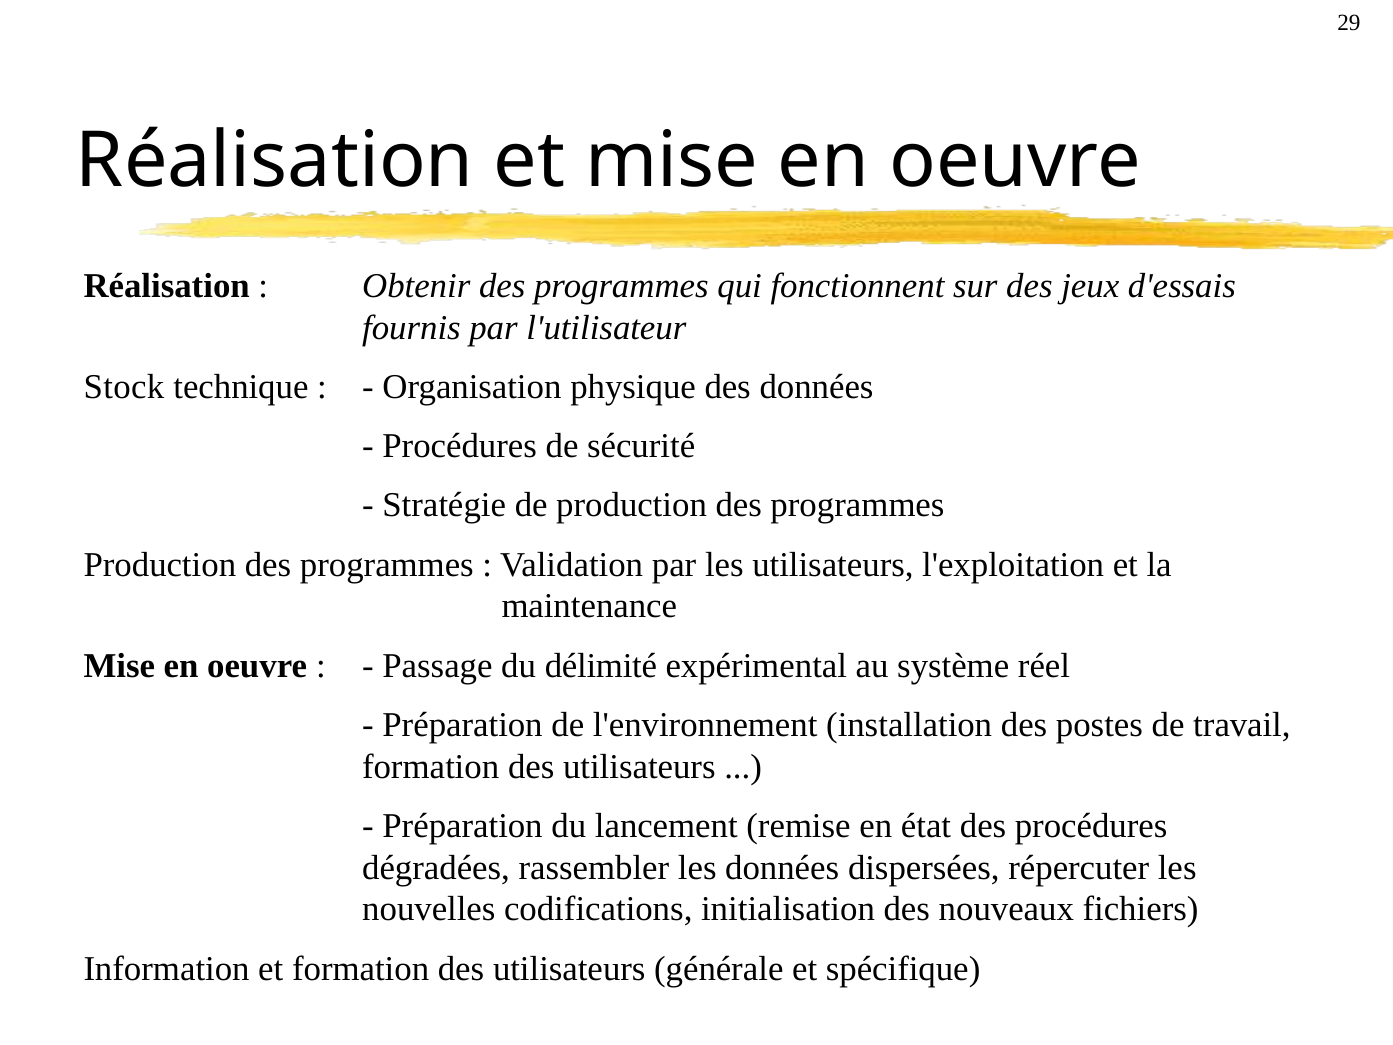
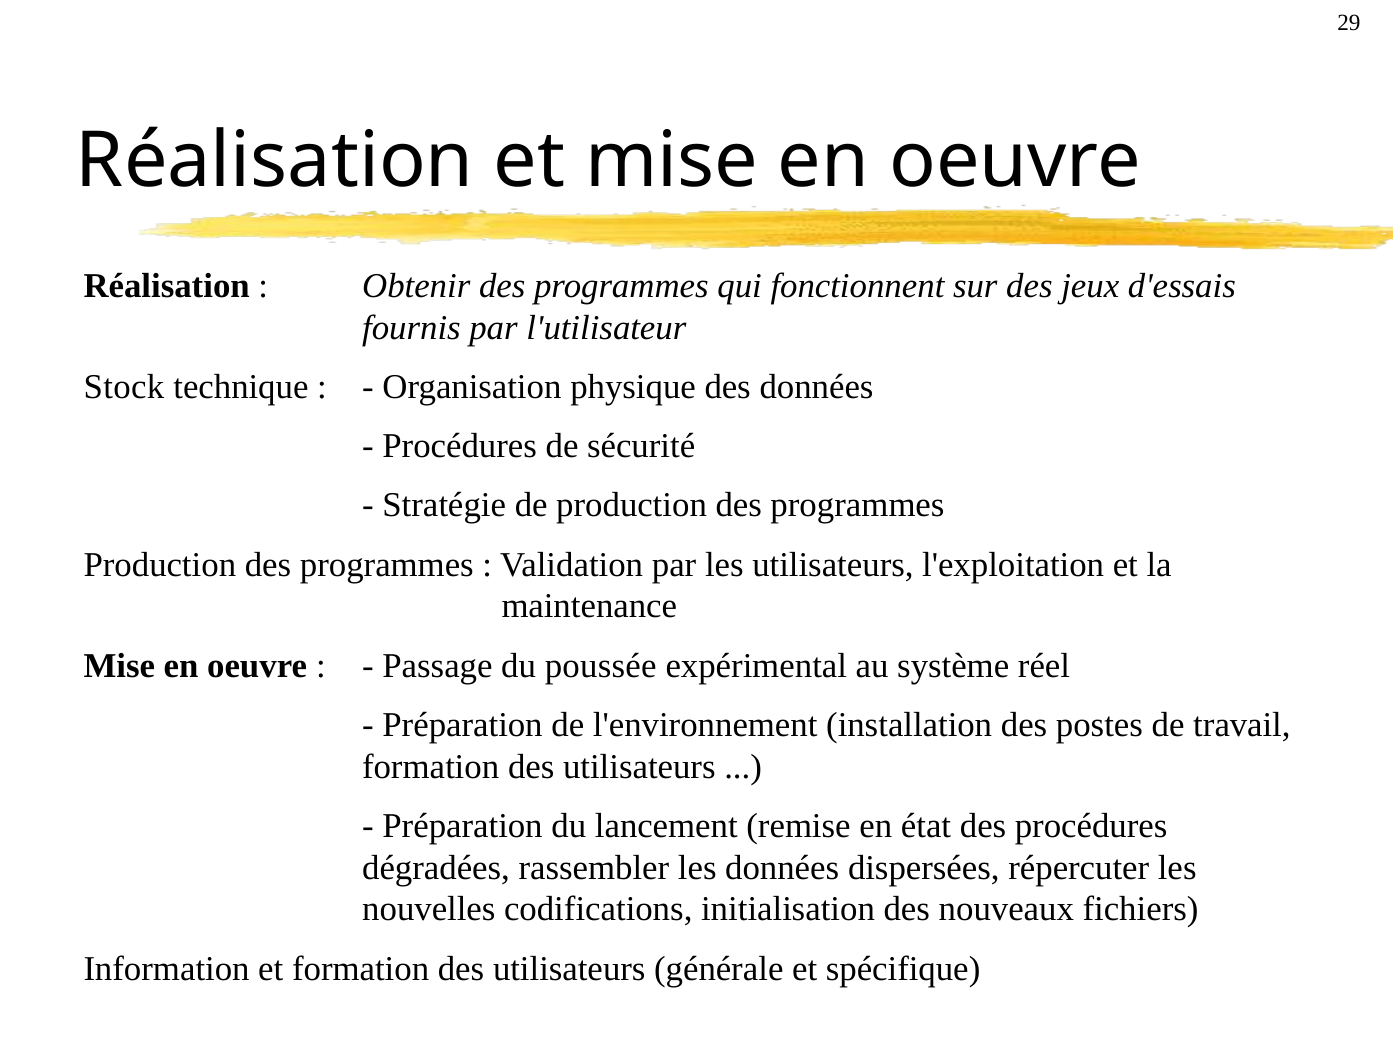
délimité: délimité -> poussée (601, 665)
